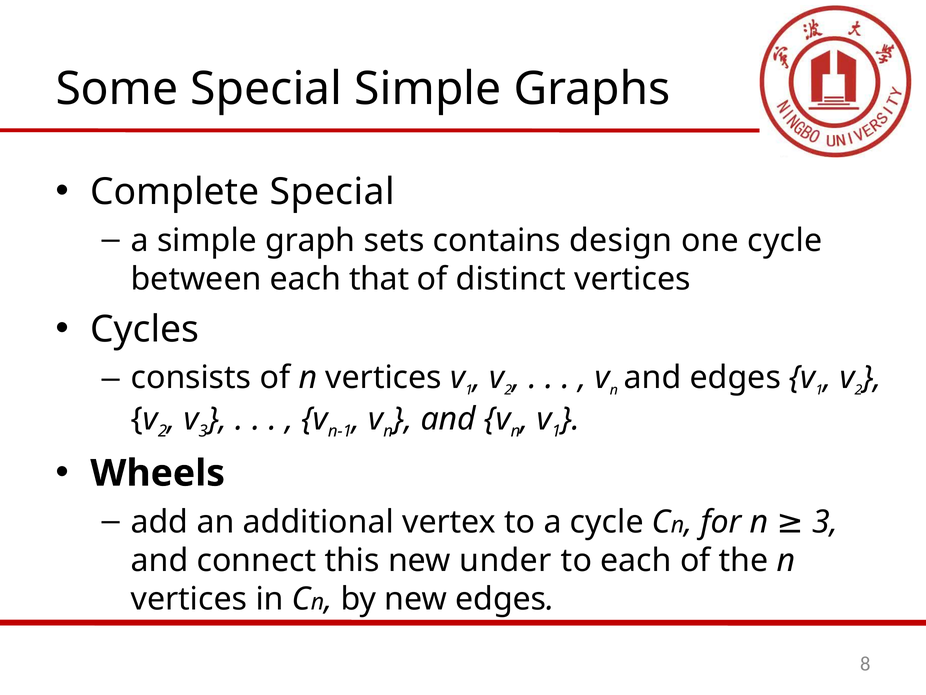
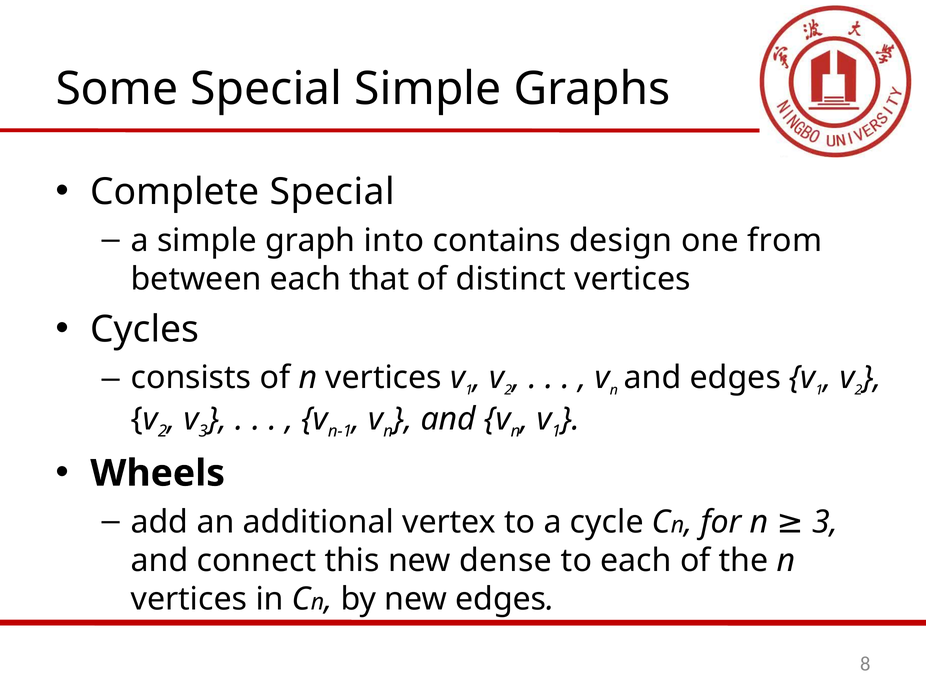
sets: sets -> into (394, 240)
one cycle: cycle -> from (785, 240)
under: under -> dense (506, 560)
